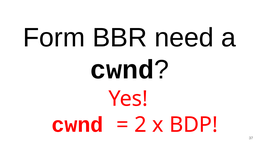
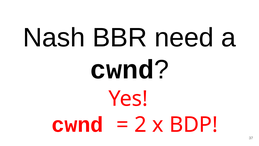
Form: Form -> Nash (54, 38)
